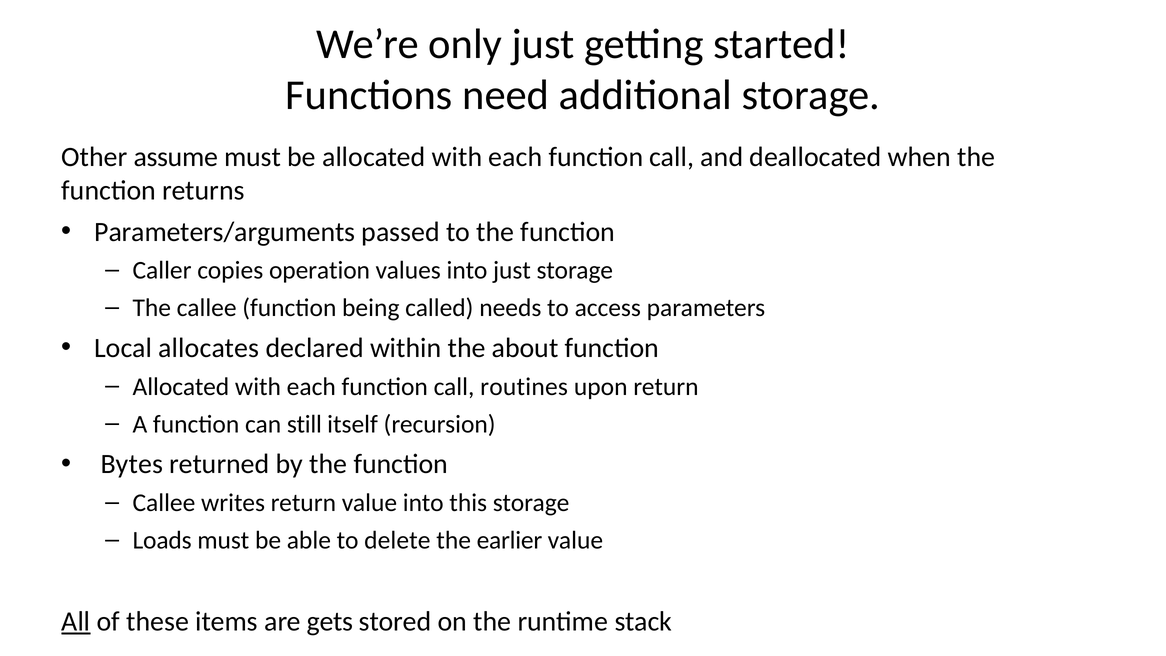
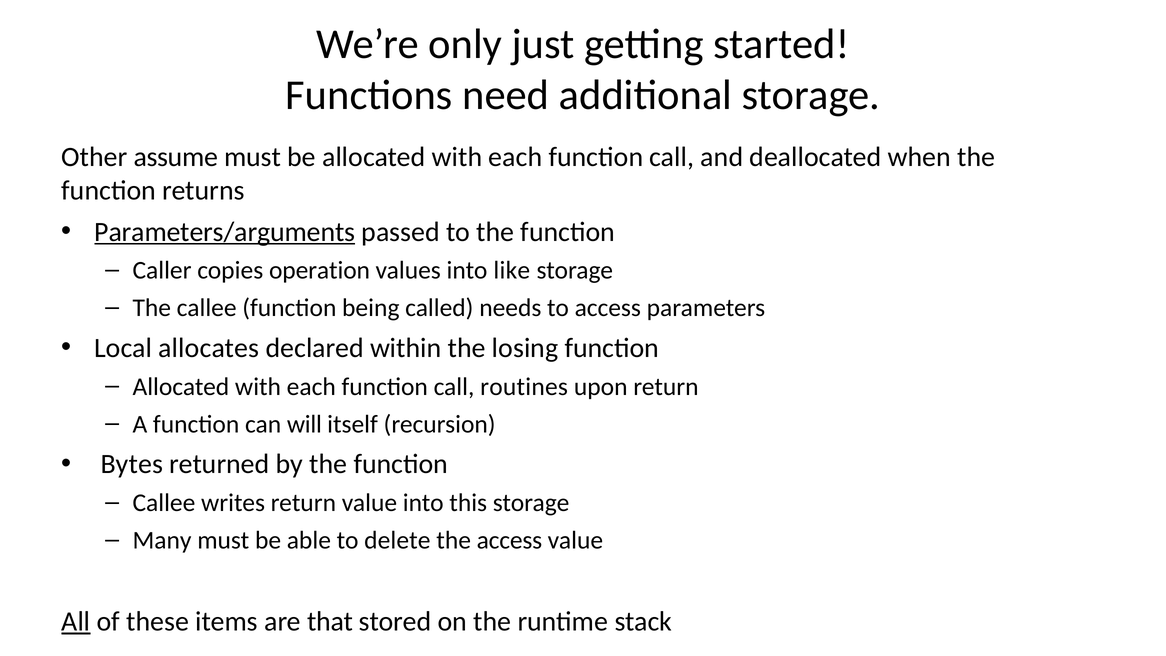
Parameters/arguments underline: none -> present (225, 232)
into just: just -> like (512, 270)
about: about -> losing (525, 348)
still: still -> will (304, 424)
Loads: Loads -> Many (162, 540)
the earlier: earlier -> access (509, 540)
gets: gets -> that (330, 621)
